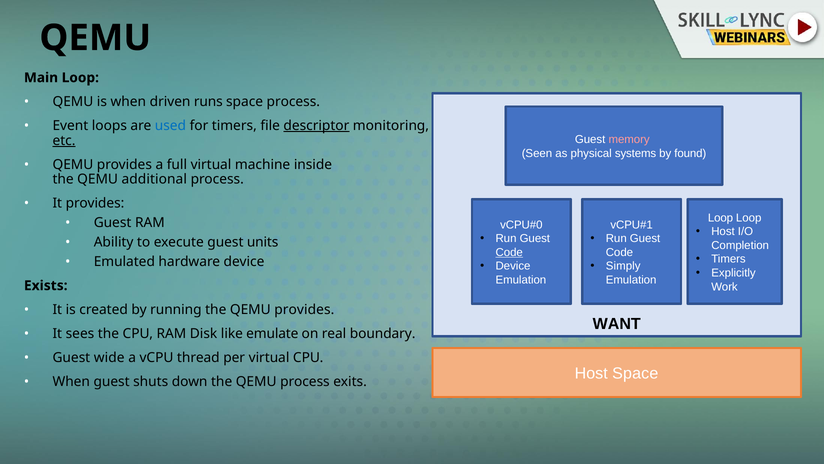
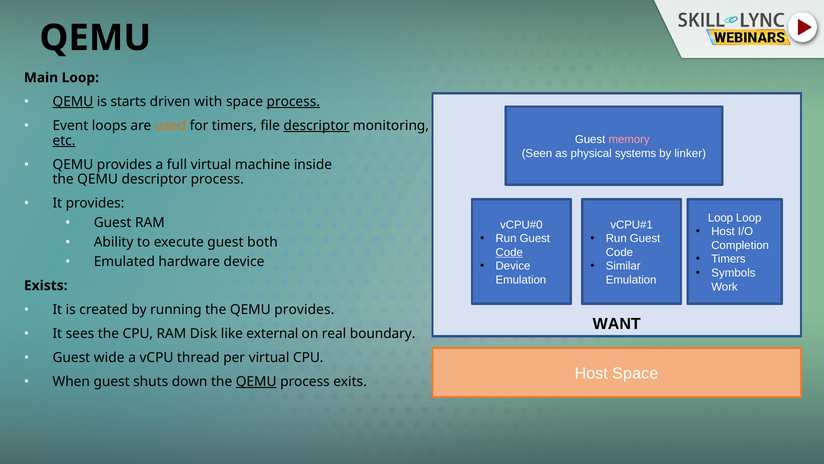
QEMU underline: none -> present (73, 102)
is when: when -> starts (128, 102)
runs: runs -> with (208, 102)
process underline: none -> present (293, 102)
used colour: blue -> orange (170, 126)
found: found -> linker (690, 153)
QEMU additional: additional -> descriptor (154, 179)
units: units -> both (263, 242)
Simply: Simply -> Similar (623, 266)
Explicitly: Explicitly -> Symbols (733, 273)
emulate: emulate -> external (272, 333)
QEMU underline: none -> present (256, 381)
